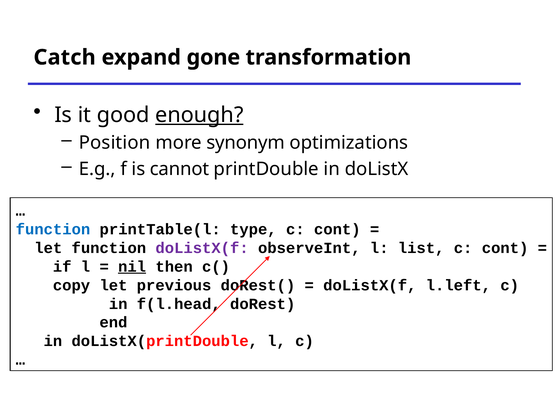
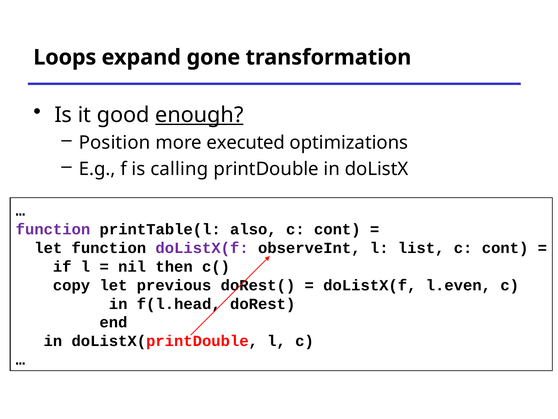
Catch: Catch -> Loops (65, 57)
synonym: synonym -> executed (246, 143)
cannot: cannot -> calling (179, 169)
function colour: blue -> purple (53, 229)
type: type -> also (253, 229)
nil underline: present -> none (132, 266)
l.left: l.left -> l.even (458, 285)
